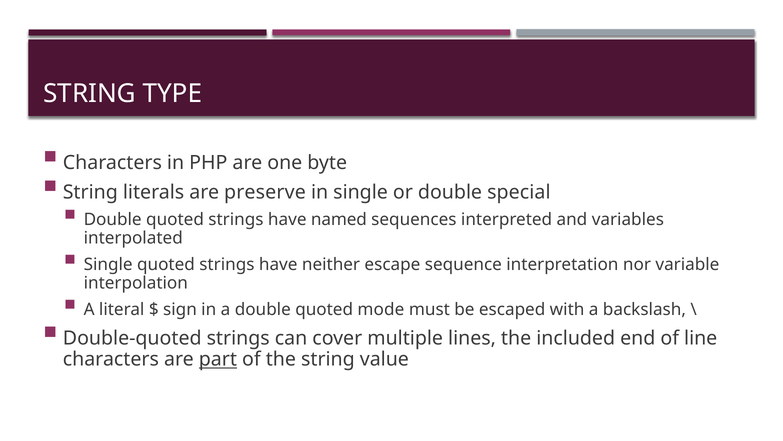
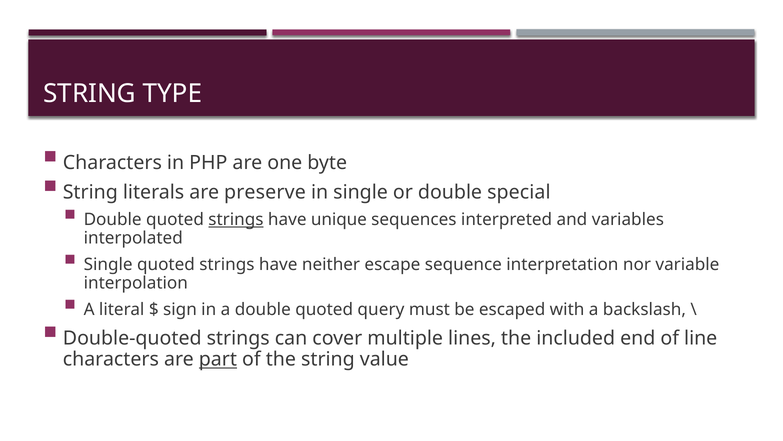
strings underline: none -> present (236, 219)
named: named -> unique (339, 219)
mode: mode -> query (381, 309)
